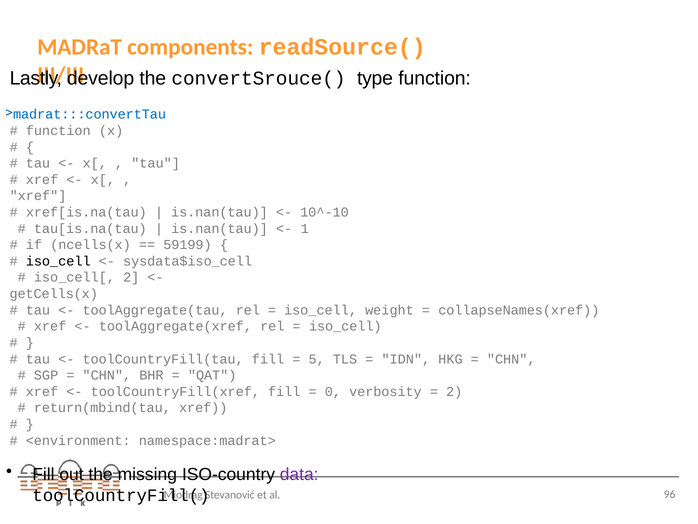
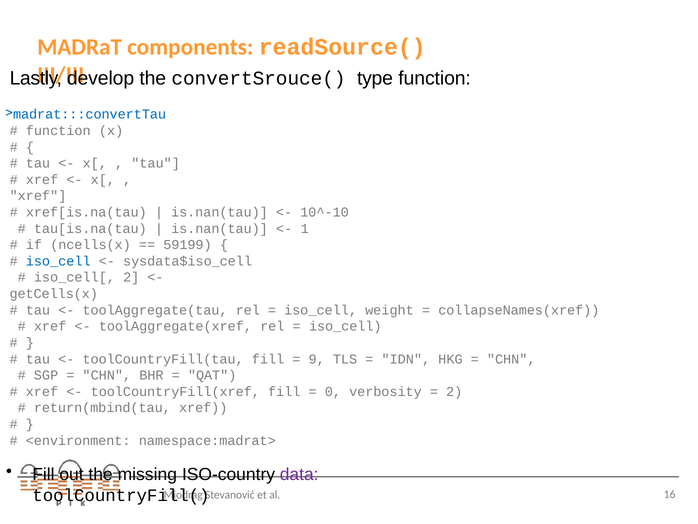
iso_cell colour: black -> blue (58, 261)
5: 5 -> 9 (317, 359)
96: 96 -> 16 (670, 494)
